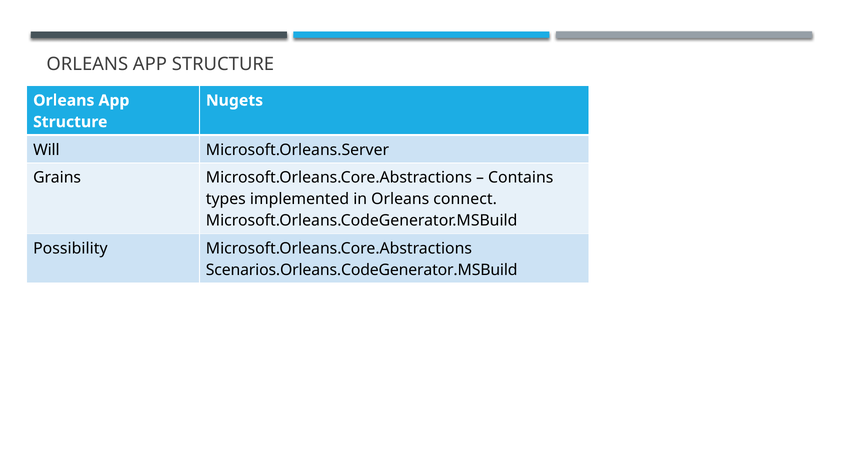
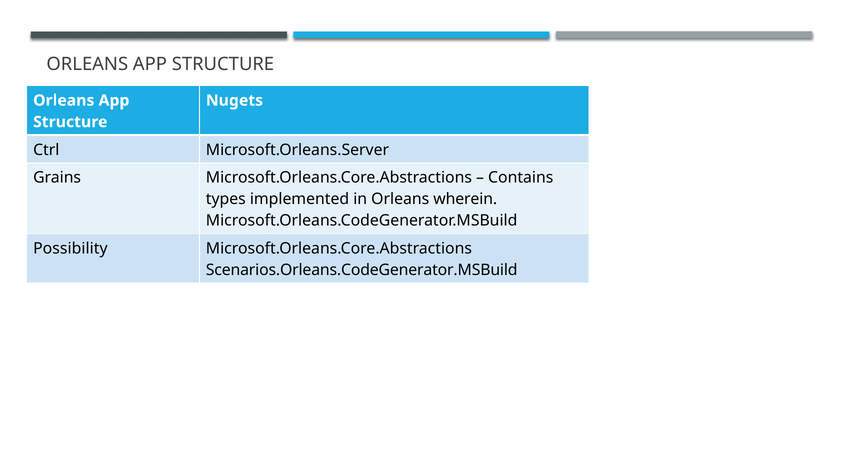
Will: Will -> Ctrl (46, 150)
connect: connect -> wherein (465, 199)
